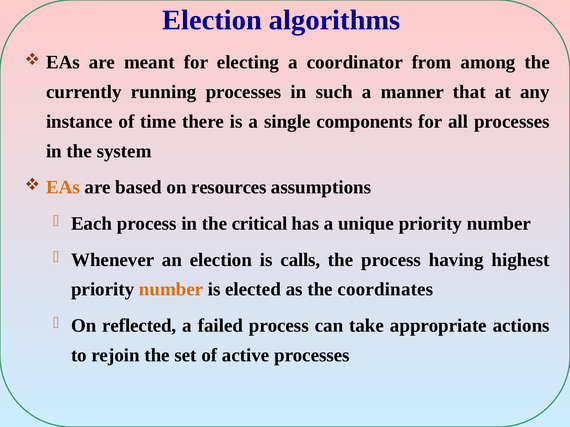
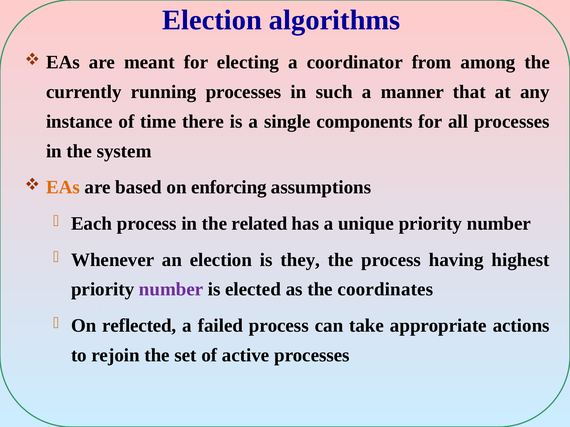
resources: resources -> enforcing (229, 188)
critical: critical -> related (260, 224)
calls: calls -> they (300, 260)
number colour: orange -> purple (171, 290)
